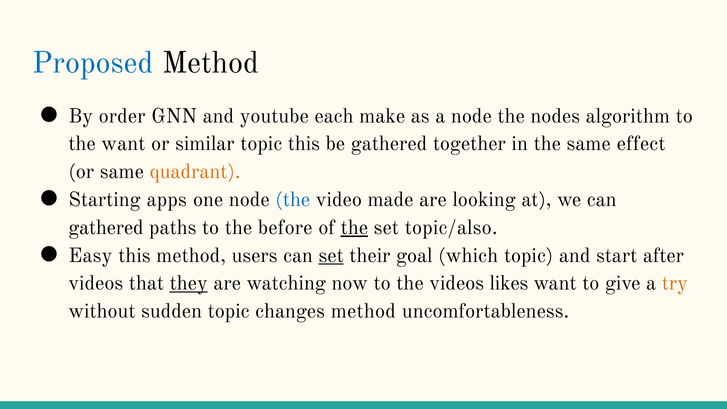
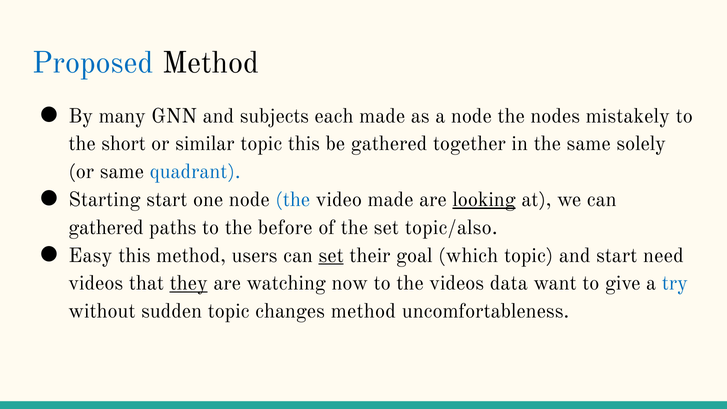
order: order -> many (122, 116)
youtube: youtube -> subjects (274, 116)
each make: make -> made (382, 116)
algorithm: algorithm -> mistakely (628, 116)
the want: want -> short (124, 144)
effect: effect -> solely (641, 144)
quadrant colour: orange -> blue (195, 172)
Starting apps: apps -> start (167, 200)
looking underline: none -> present (484, 200)
the underline: present -> none (354, 227)
after: after -> need (663, 255)
likes: likes -> data (509, 283)
try colour: orange -> blue (675, 283)
